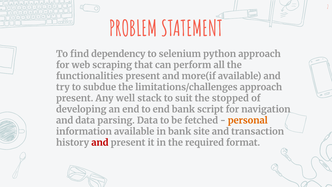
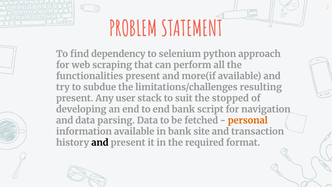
limitations/challenges approach: approach -> resulting (261, 87)
well: well -> user (126, 98)
and colour: red -> black (100, 142)
